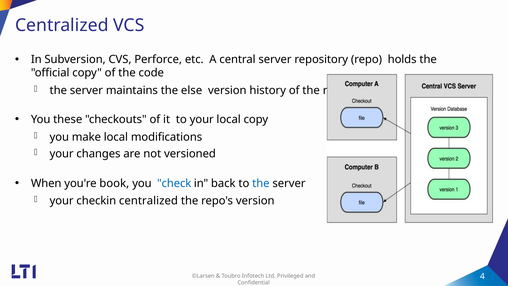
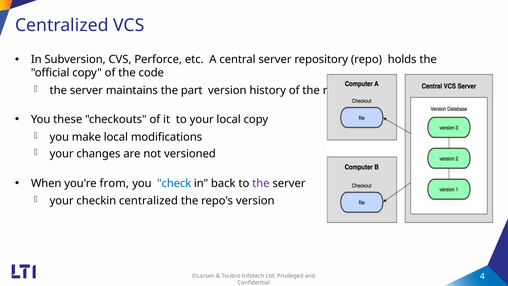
else: else -> part (192, 90)
book: book -> from (114, 183)
the colour: blue -> purple (261, 183)
